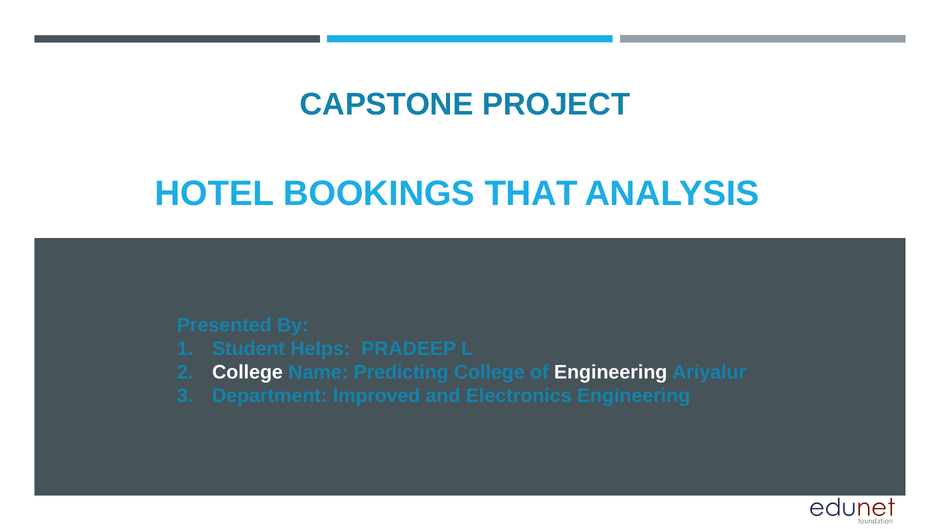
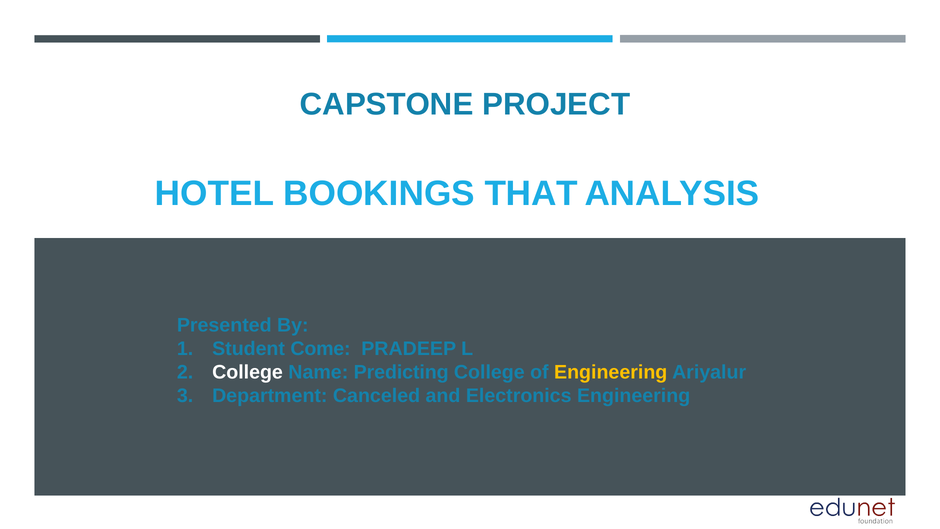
Helps: Helps -> Come (321, 349)
Engineering colour: white -> yellow (611, 372)
Improved: Improved -> Canceled (377, 396)
